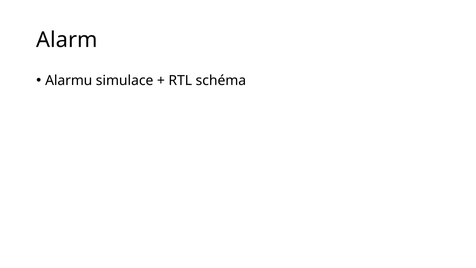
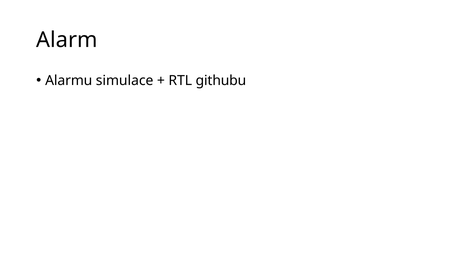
schéma: schéma -> githubu (221, 80)
